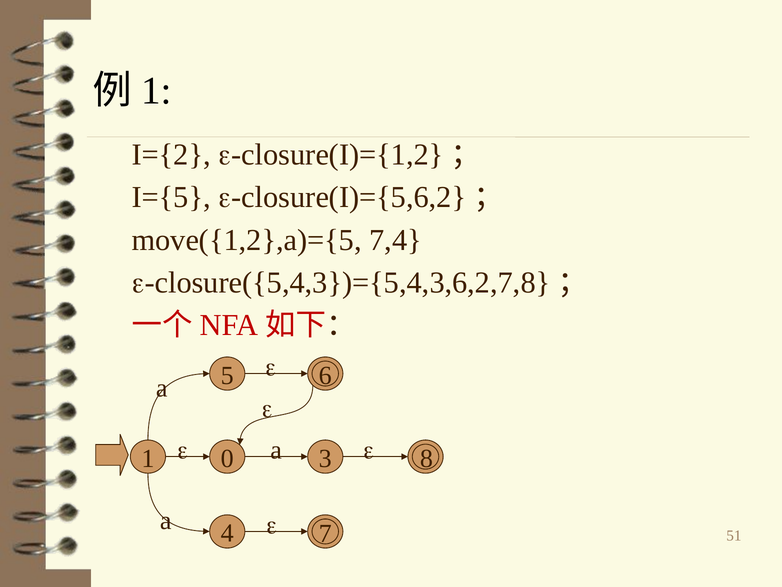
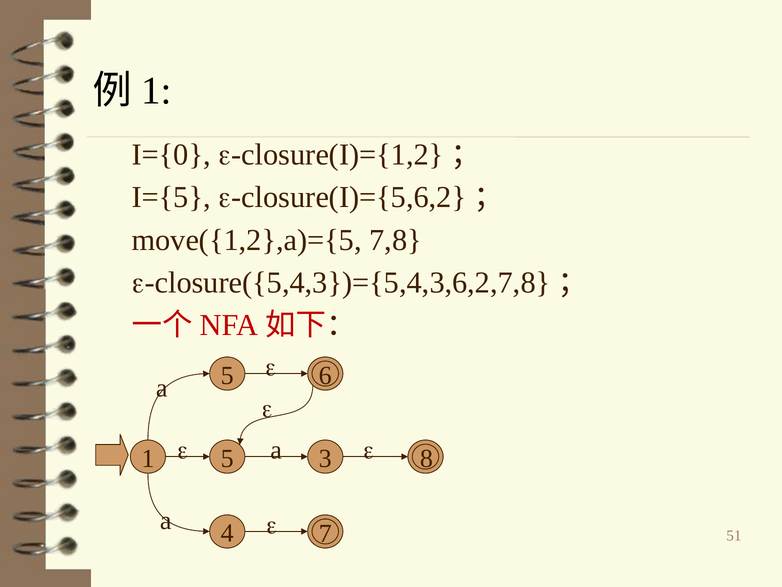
I={2: I={2 -> I={0 (171, 155)
7,4: 7,4 -> 7,8 (396, 240)
1 0: 0 -> 5 (227, 458)
